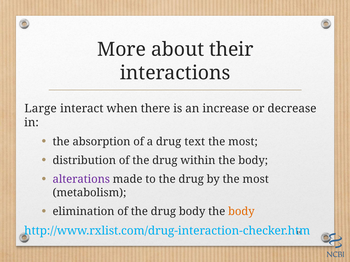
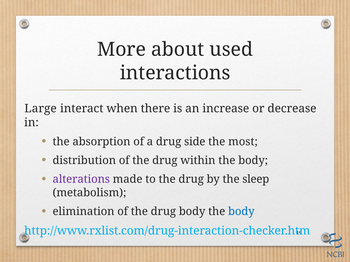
their: their -> used (231, 50)
text: text -> side (195, 142)
by the most: most -> sleep (256, 180)
body colour: orange -> blue (241, 212)
